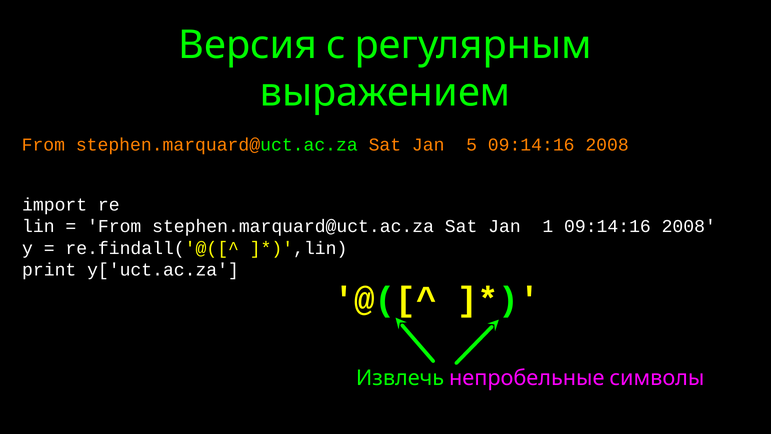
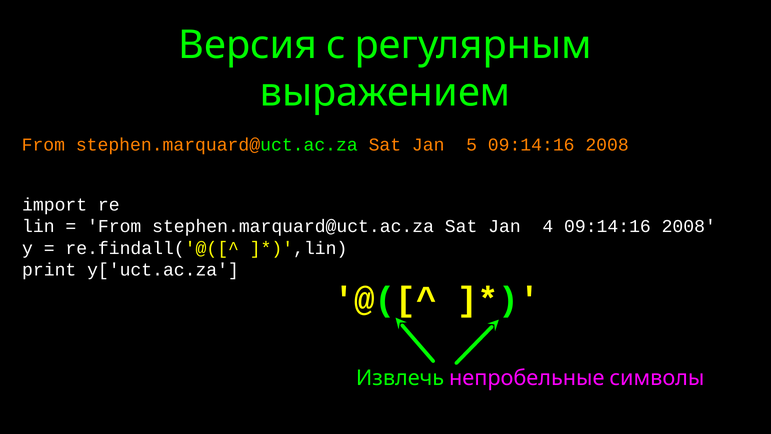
1: 1 -> 4 (548, 226)
